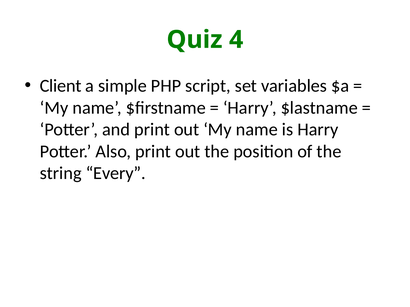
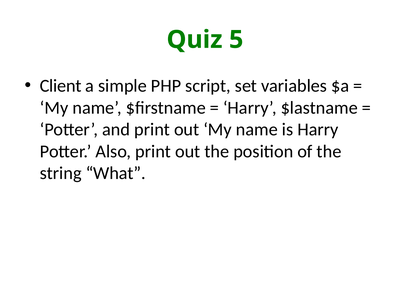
4: 4 -> 5 (236, 40)
Every: Every -> What (116, 174)
